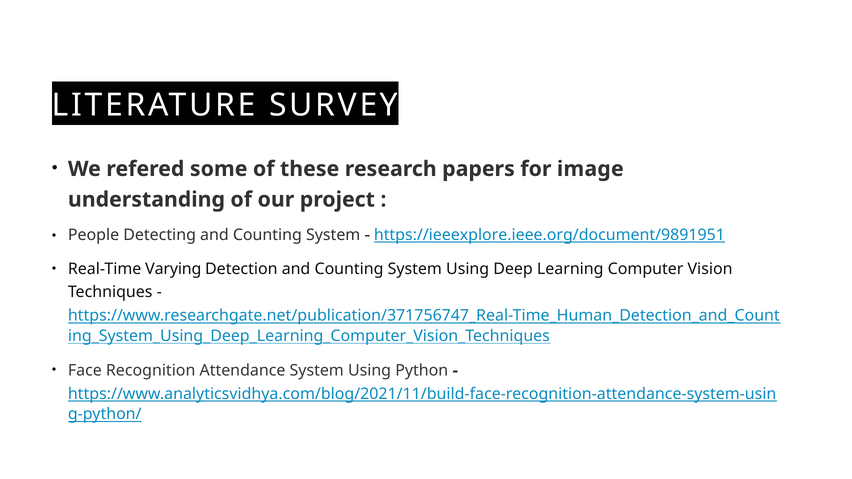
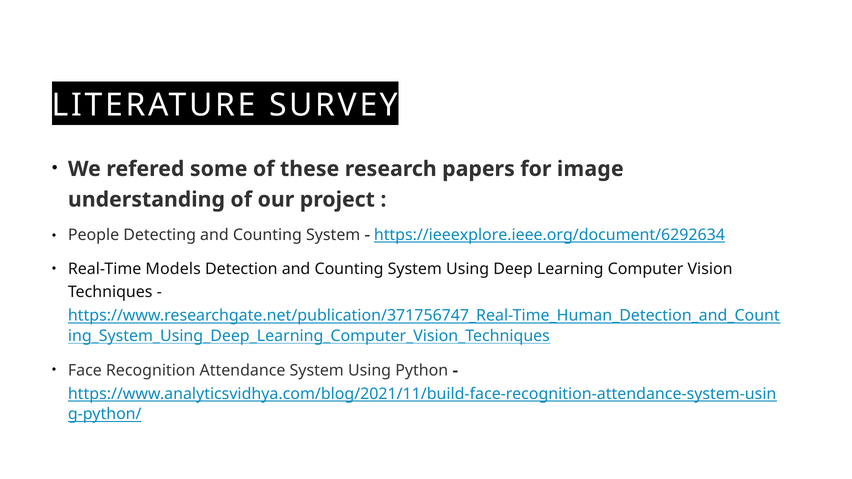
https://ieeexplore.ieee.org/document/9891951: https://ieeexplore.ieee.org/document/9891951 -> https://ieeexplore.ieee.org/document/6292634 (549, 235)
Varying: Varying -> Models (173, 269)
